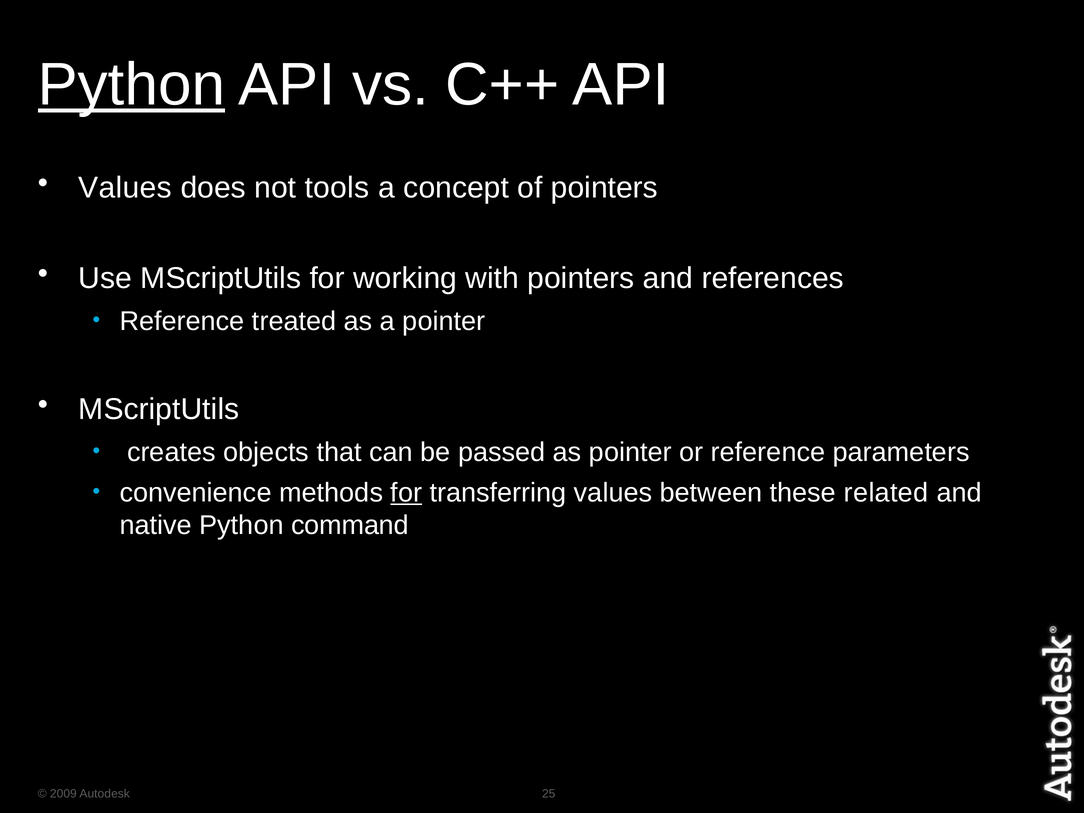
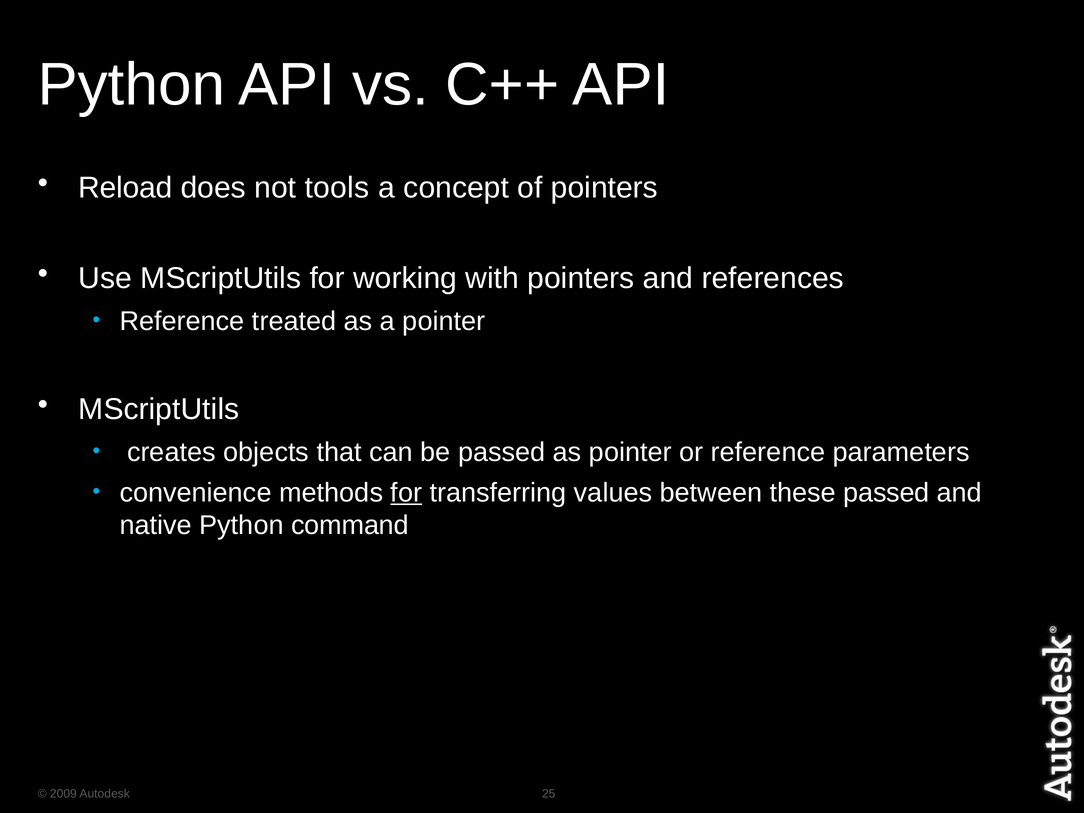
Python underline: present -> none (131, 85)
Values: Values -> Reload (126, 188)
these related: related -> passed (886, 493)
